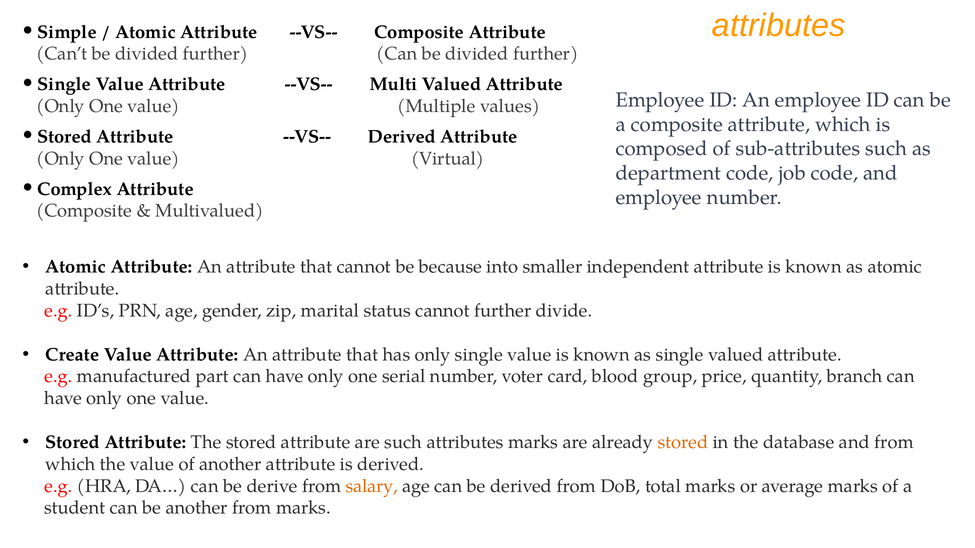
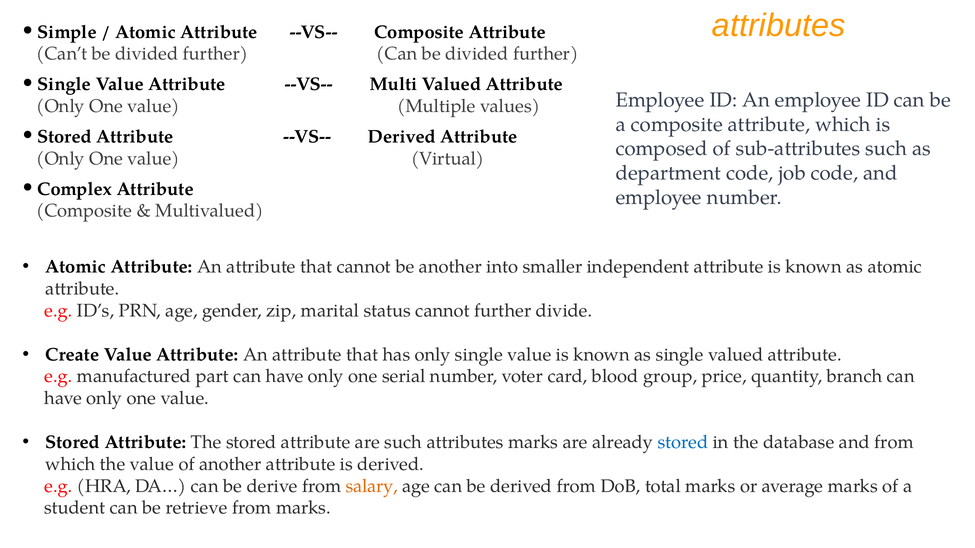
be because: because -> another (450, 267)
stored colour: orange -> blue (683, 443)
be another: another -> retrieve (197, 508)
